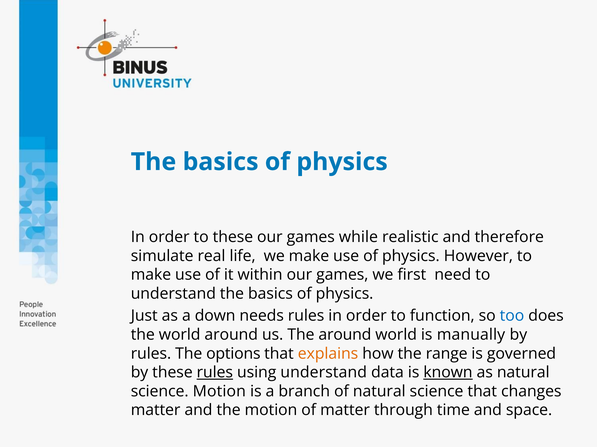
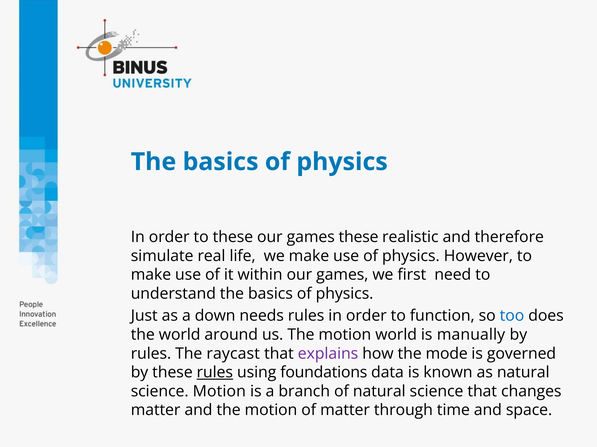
games while: while -> these (359, 237)
us The around: around -> motion (345, 335)
options: options -> raycast (233, 354)
explains colour: orange -> purple (328, 354)
range: range -> mode (447, 354)
using understand: understand -> foundations (324, 373)
known underline: present -> none (448, 373)
